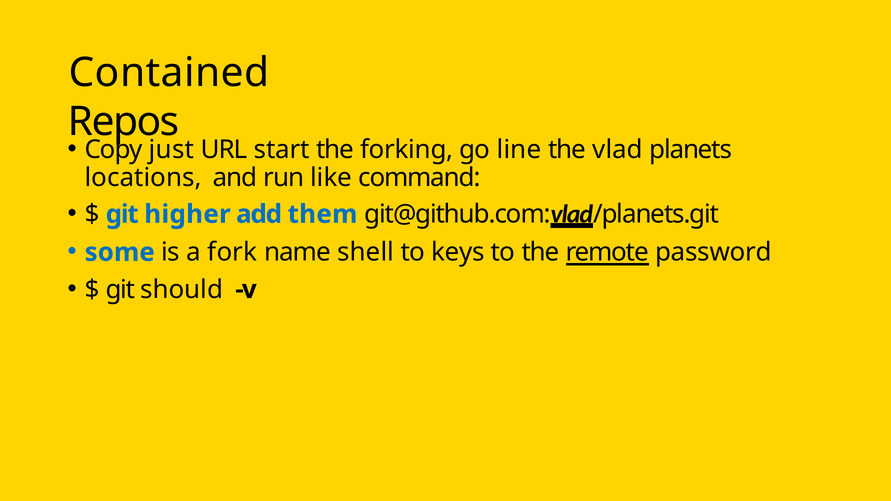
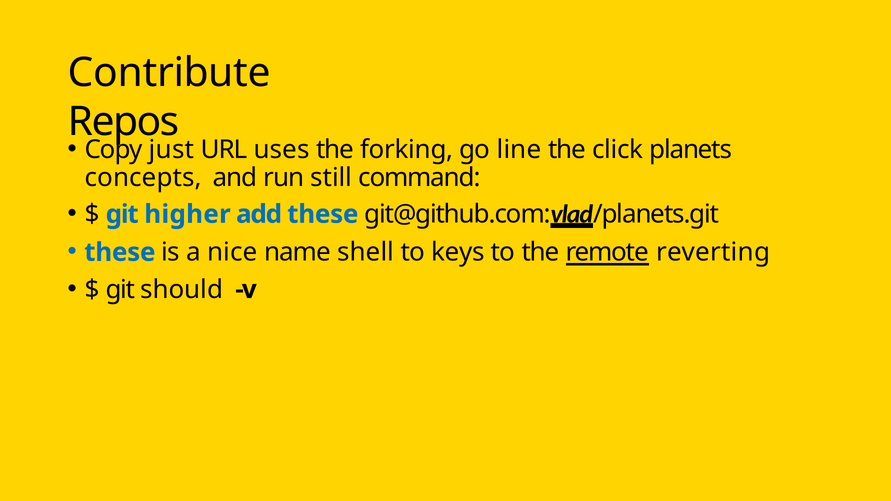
Contained: Contained -> Contribute (169, 73)
start: start -> uses (282, 150)
the vlad: vlad -> click (618, 150)
locations: locations -> concepts (143, 178)
like: like -> still (331, 178)
add them: them -> these (323, 214)
some: some -> these (120, 252)
fork: fork -> nice (232, 252)
password: password -> reverting (713, 252)
